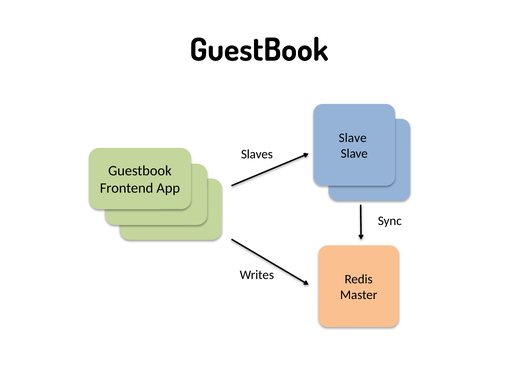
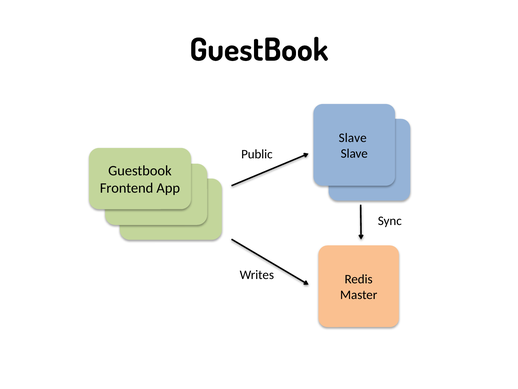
Slaves: Slaves -> Public (257, 154)
